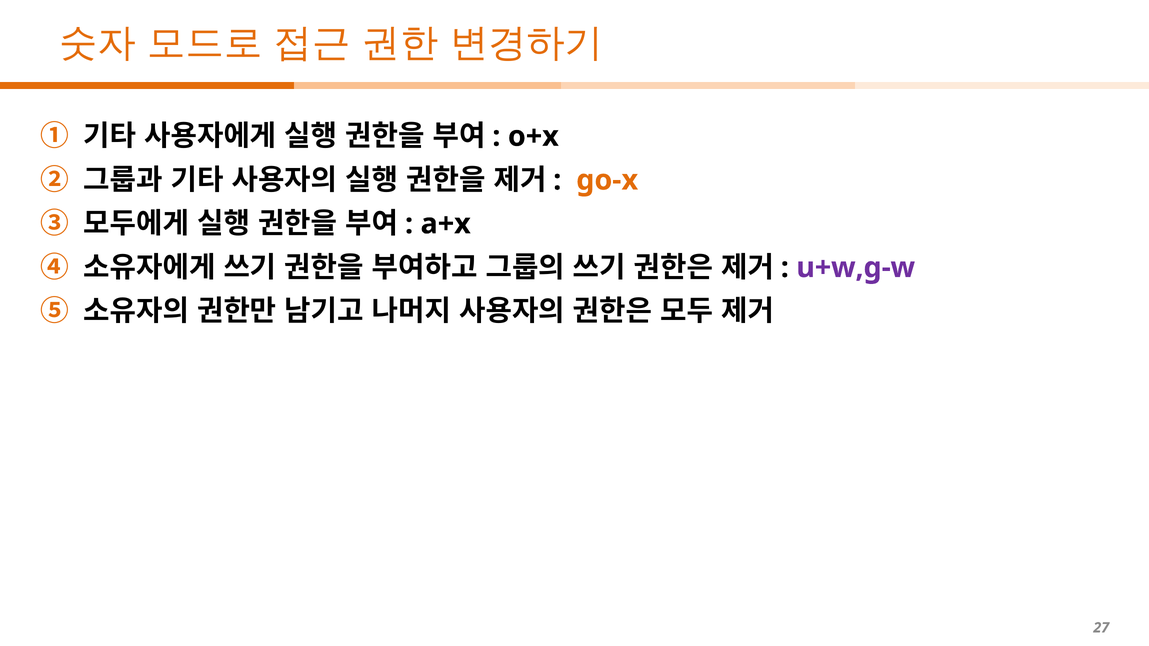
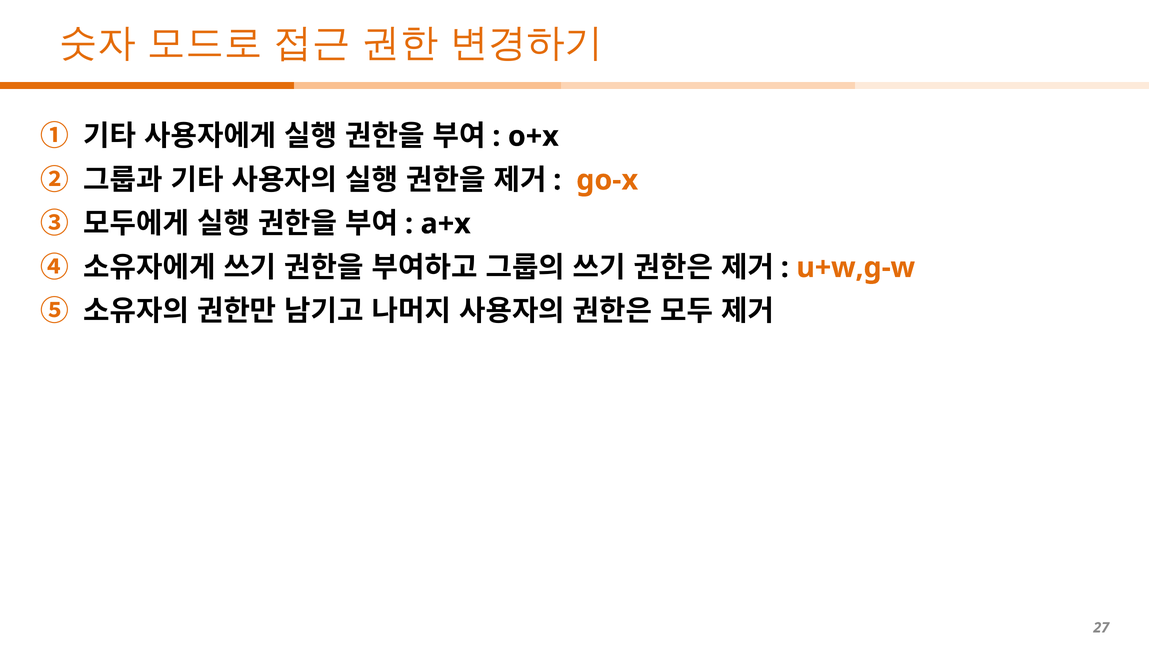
u+w,g-w colour: purple -> orange (856, 268)
